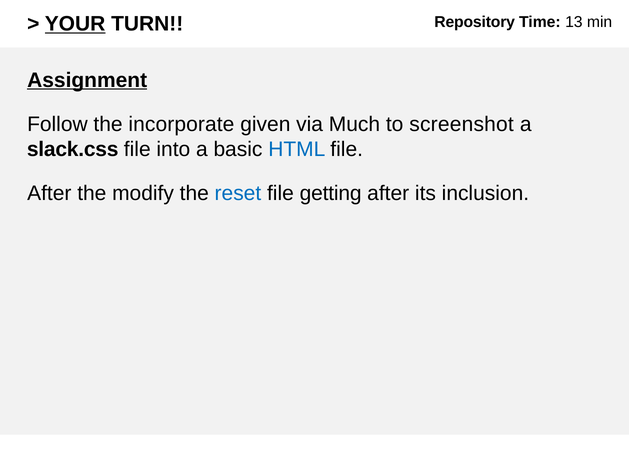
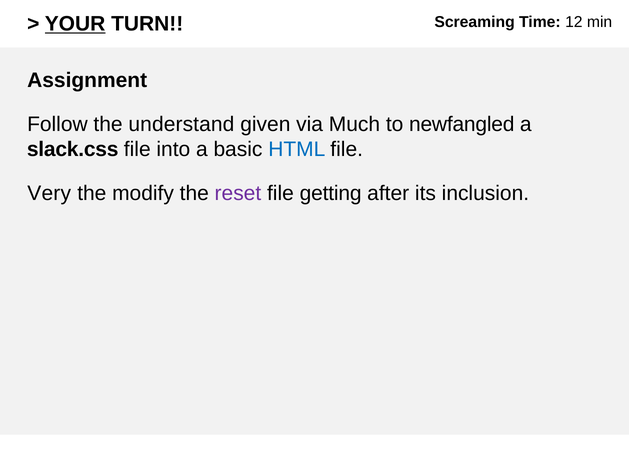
Repository: Repository -> Screaming (475, 22)
13: 13 -> 12 (574, 22)
Assignment underline: present -> none (87, 80)
incorporate: incorporate -> understand (181, 124)
screenshot: screenshot -> newfangled (462, 124)
After: After -> Very (49, 193)
reset colour: blue -> purple (238, 193)
